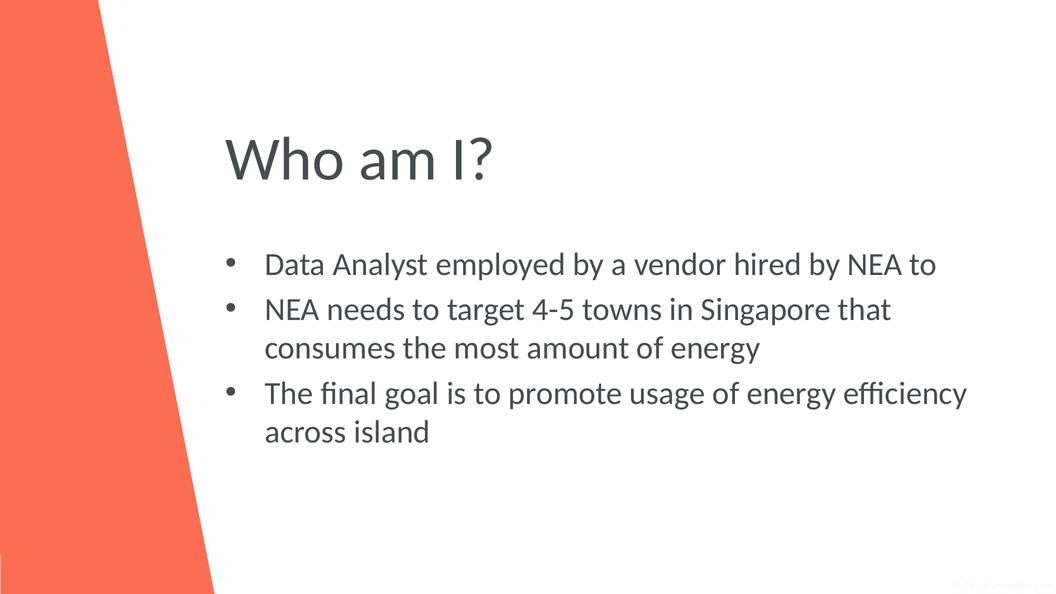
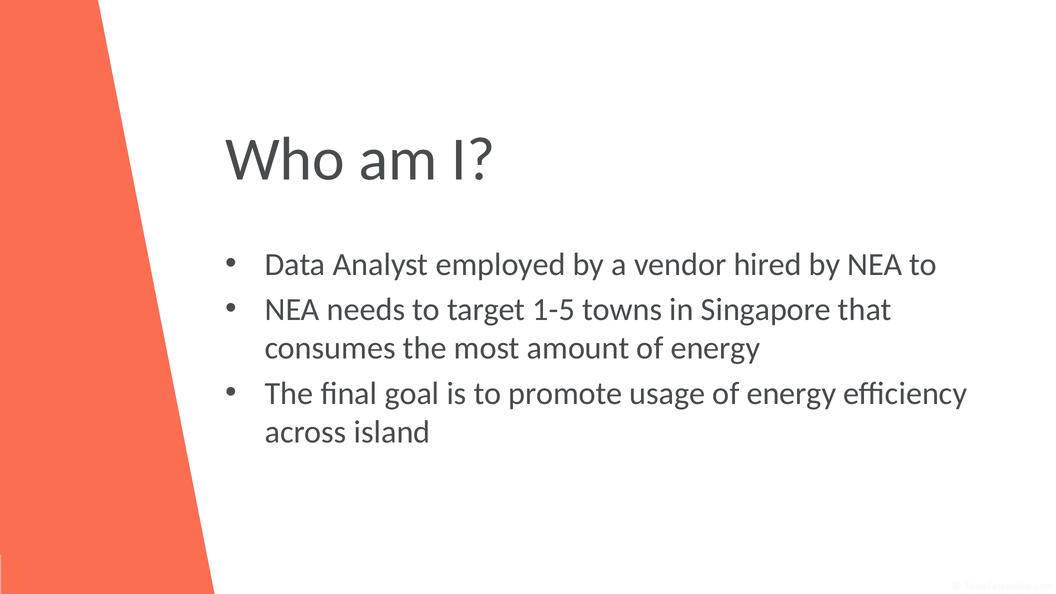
4-5: 4-5 -> 1-5 (554, 310)
